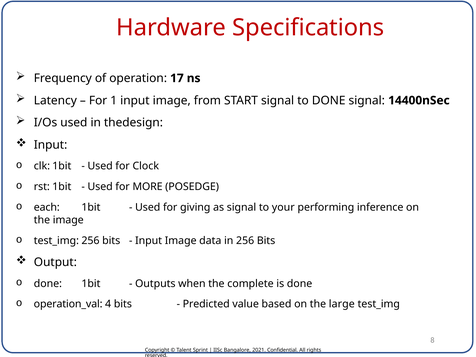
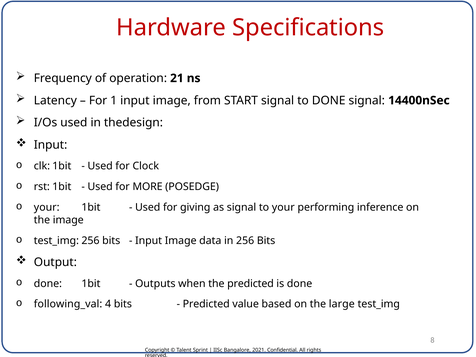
17: 17 -> 21 (177, 78)
each: each -> your (47, 207)
the complete: complete -> predicted (251, 284)
operation_val: operation_val -> following_val (68, 304)
